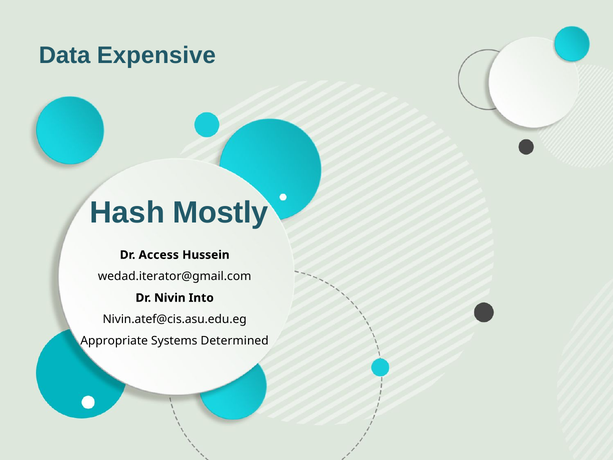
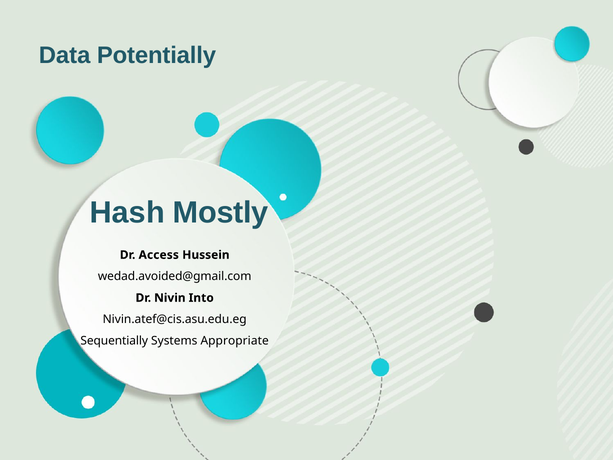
Expensive: Expensive -> Potentially (157, 55)
wedad.iterator@gmail.com: wedad.iterator@gmail.com -> wedad.avoided@gmail.com (175, 276)
Appropriate: Appropriate -> Sequentially (114, 341)
Determined: Determined -> Appropriate (235, 341)
